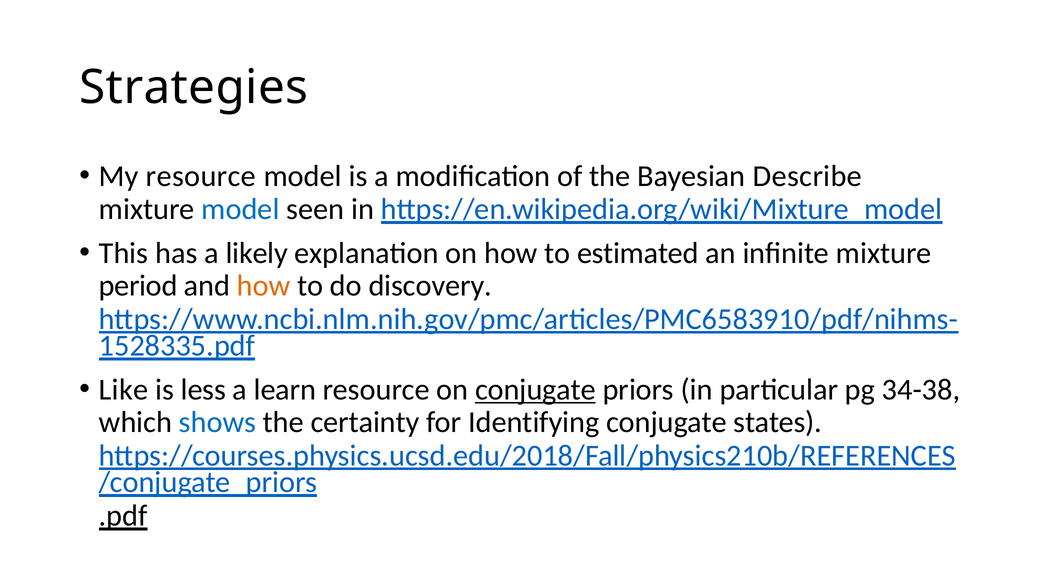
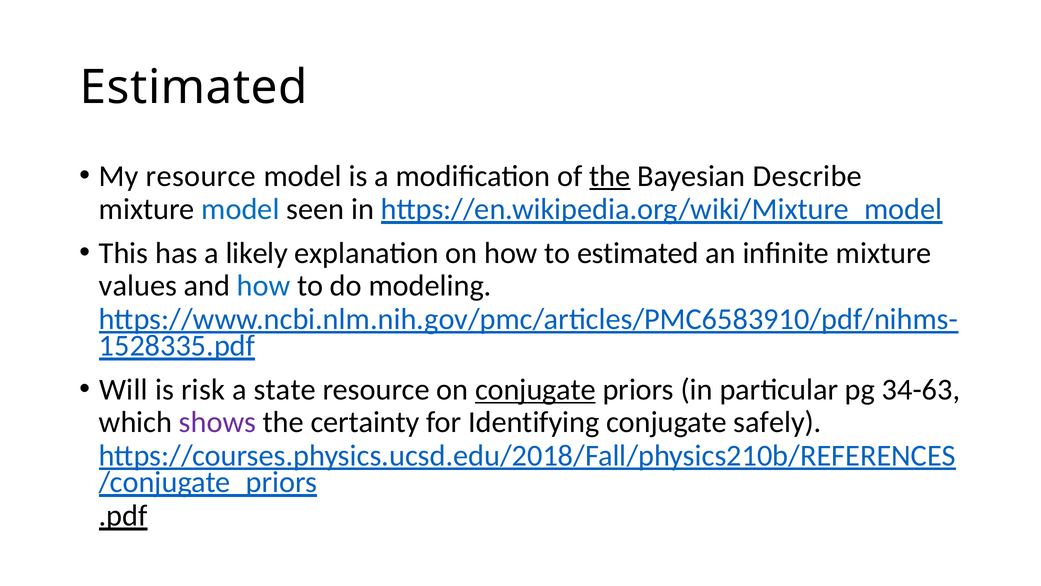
Strategies: Strategies -> Estimated (194, 87)
the underline: none -> present (610, 176)
period: period -> values (138, 286)
how colour: orange -> blue (264, 286)
discovery: discovery -> modeling (430, 286)
Like: Like -> Will (123, 389)
less: less -> risk (203, 389)
learn: learn -> state (285, 389)
34-38: 34-38 -> 34-63 (921, 389)
shows colour: blue -> purple (217, 422)
states: states -> safely (778, 422)
